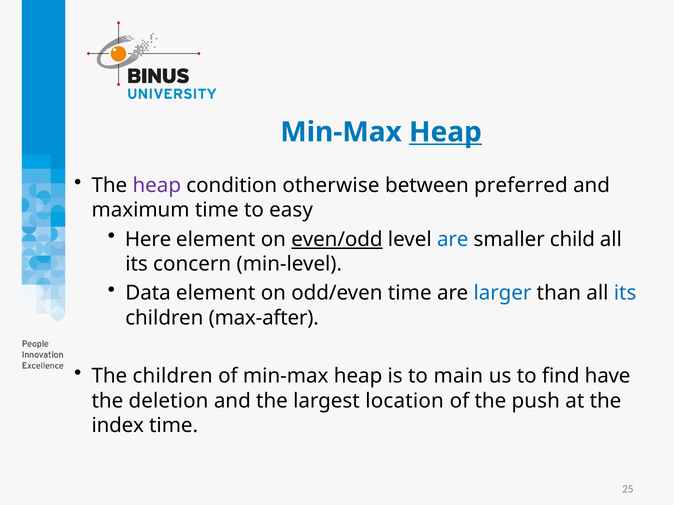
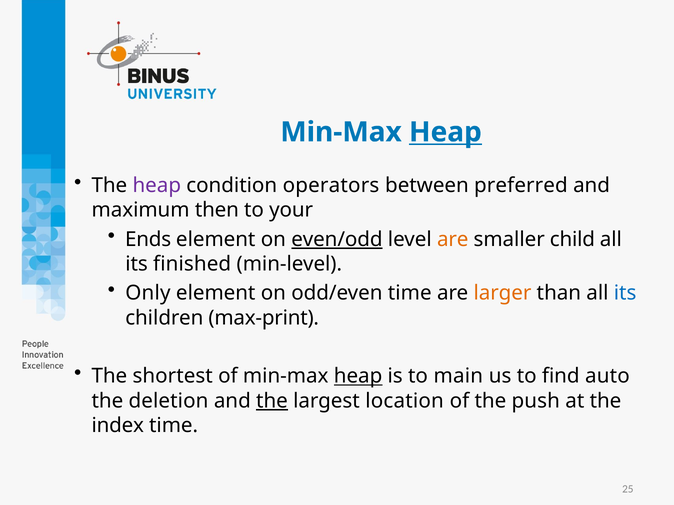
otherwise: otherwise -> operators (331, 186)
maximum time: time -> then (217, 210)
easy: easy -> your (291, 210)
Here: Here -> Ends (148, 240)
are colour: blue -> orange (453, 240)
concern: concern -> finished (192, 264)
Data: Data -> Only (148, 293)
larger colour: blue -> orange (502, 293)
max-after: max-after -> max-print (264, 318)
The children: children -> shortest (173, 377)
heap underline: none -> present (358, 377)
have: have -> auto (607, 377)
the underline: none -> present (272, 401)
